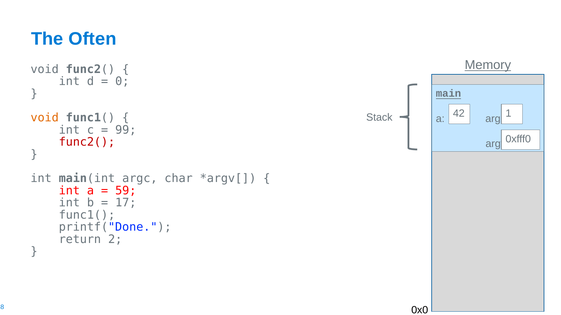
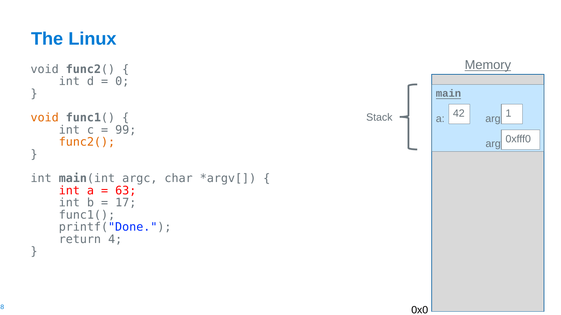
Often: Often -> Linux (93, 39)
func2( colour: red -> orange (87, 142)
59: 59 -> 63 (126, 191)
2: 2 -> 4 (115, 240)
